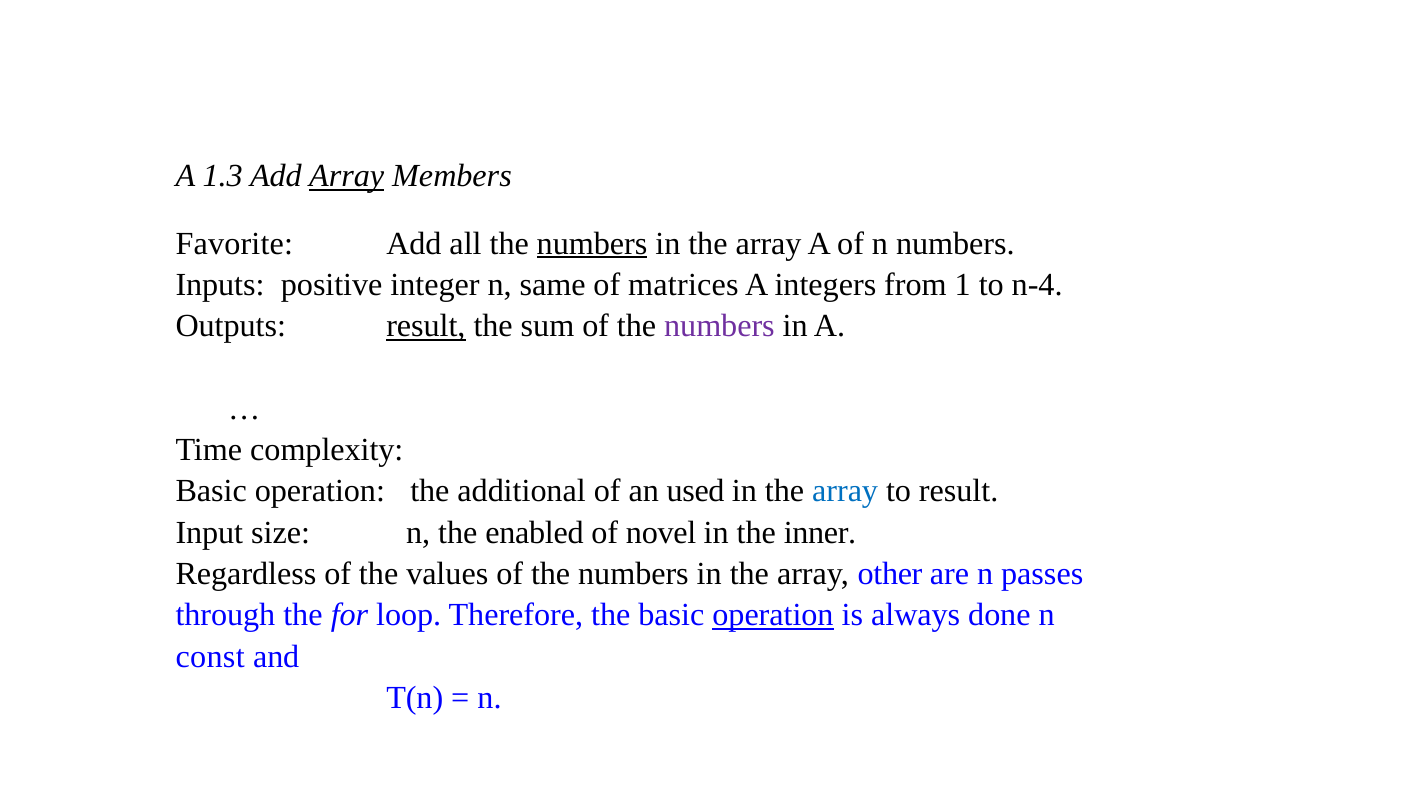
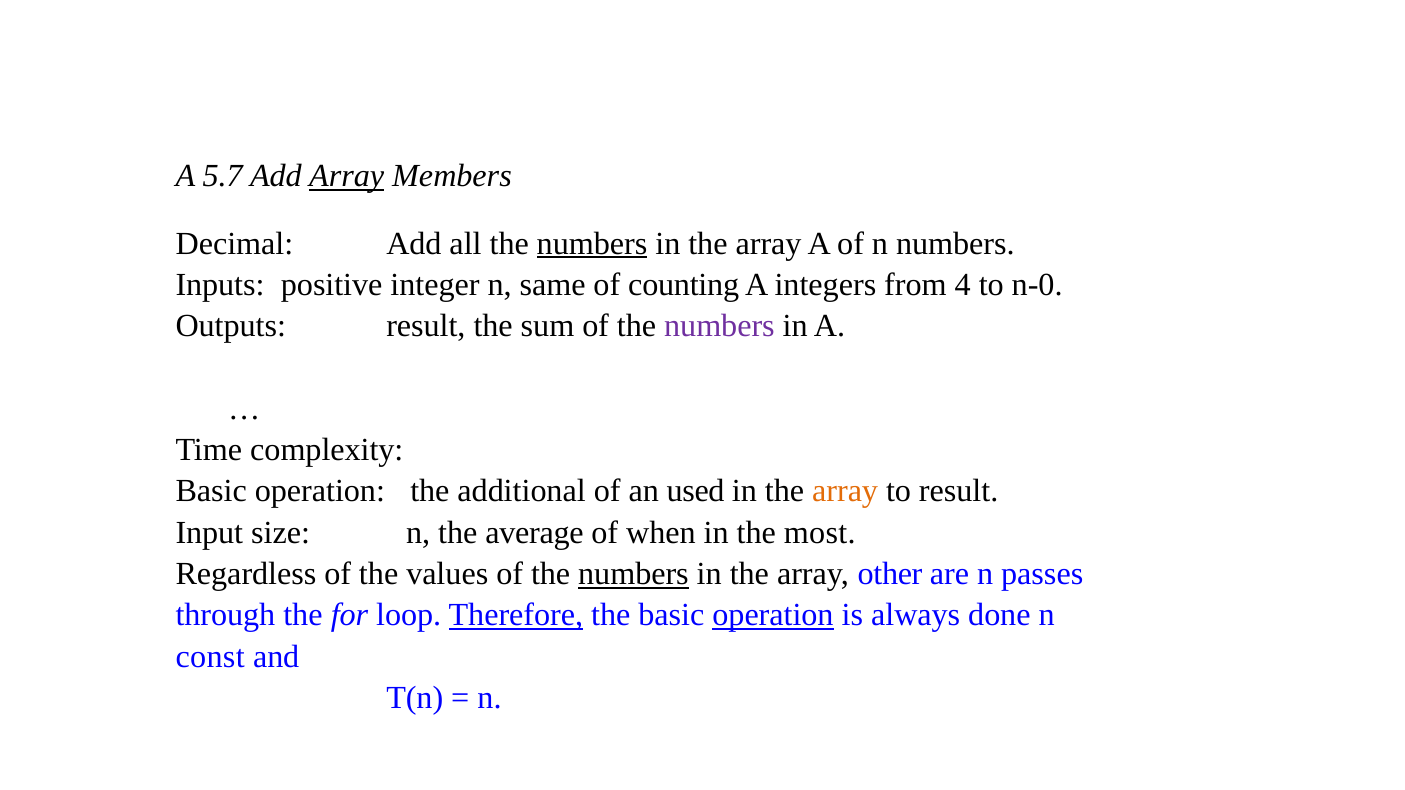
1.3: 1.3 -> 5.7 (223, 176)
Favorite: Favorite -> Decimal (234, 244)
matrices: matrices -> counting (684, 285)
1: 1 -> 4 (963, 285)
n-4: n-4 -> n-0 (1037, 285)
result underline: present -> none (426, 326)
array colour: blue -> orange (845, 492)
enabled: enabled -> average (535, 533)
novel: novel -> when (661, 533)
inner: inner -> most (820, 533)
numbers underline: none -> present (633, 574)
Therefore underline: none -> present (516, 615)
